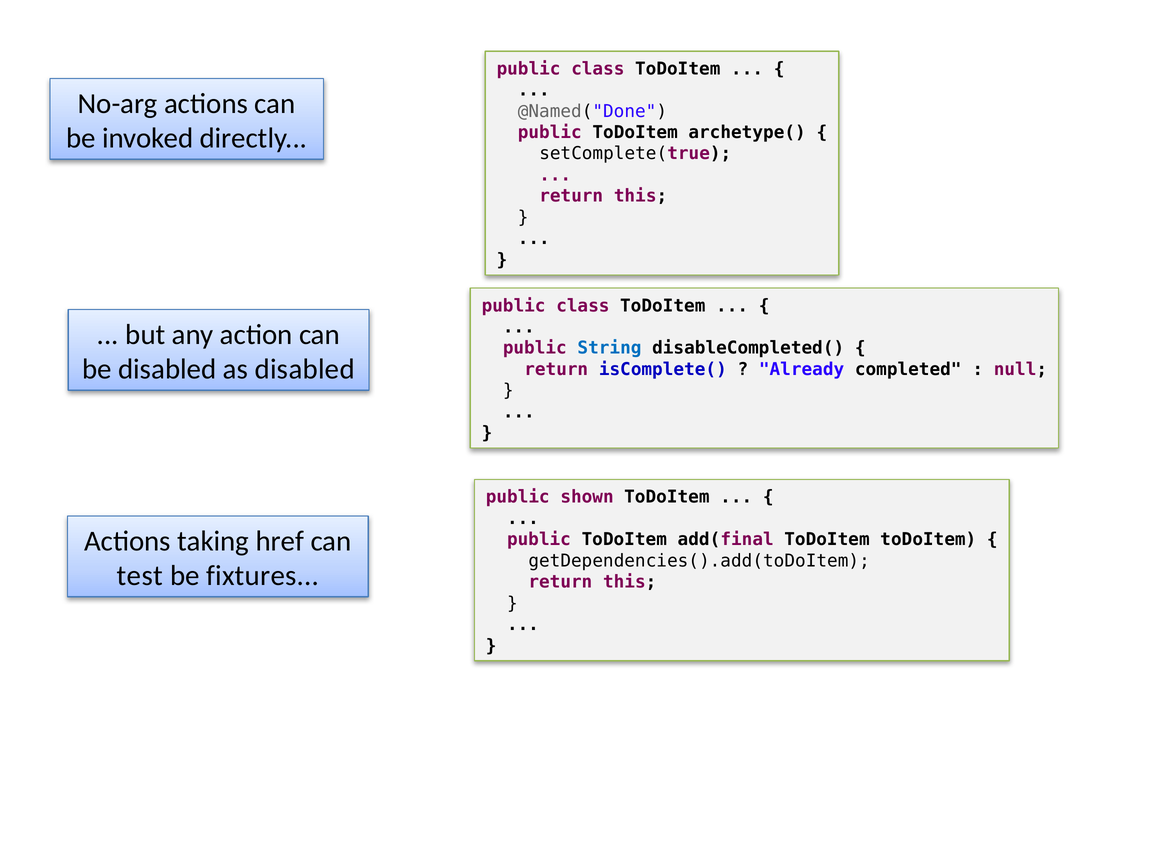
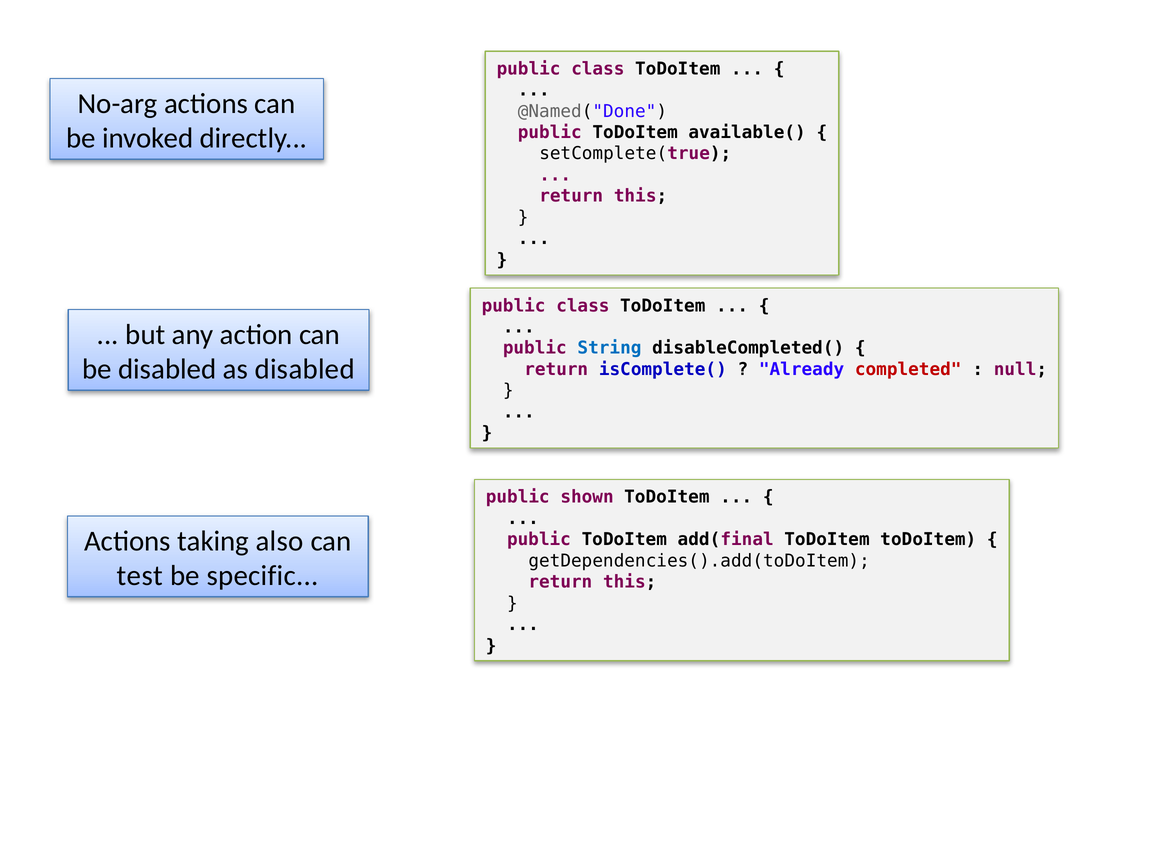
archetype(: archetype( -> available( (747, 132)
completed colour: black -> red (908, 369)
href: href -> also (280, 541)
fixtures: fixtures -> specific (263, 576)
